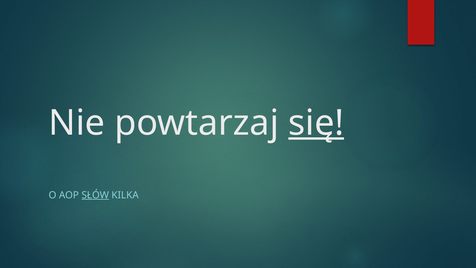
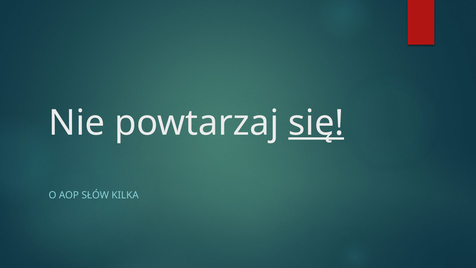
SŁÓW underline: present -> none (95, 195)
